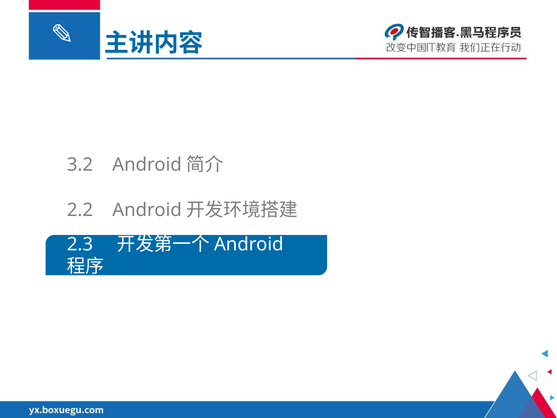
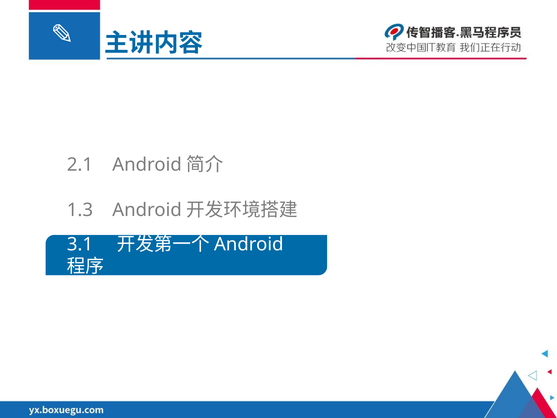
3.2: 3.2 -> 2.1 (80, 165)
2.2: 2.2 -> 1.3 (80, 210)
2.3: 2.3 -> 3.1 (80, 244)
